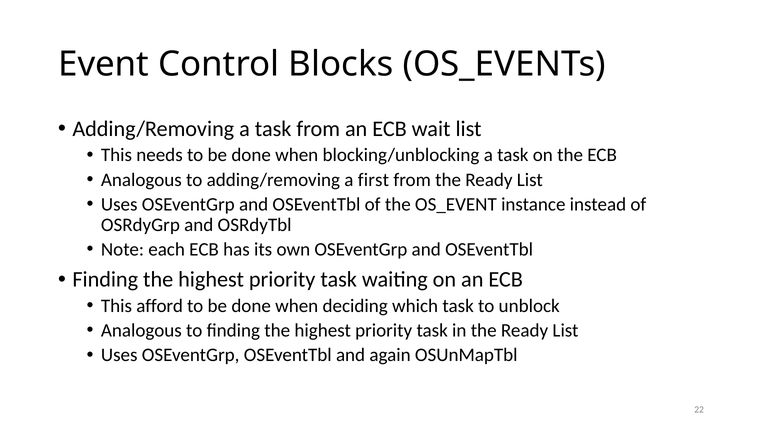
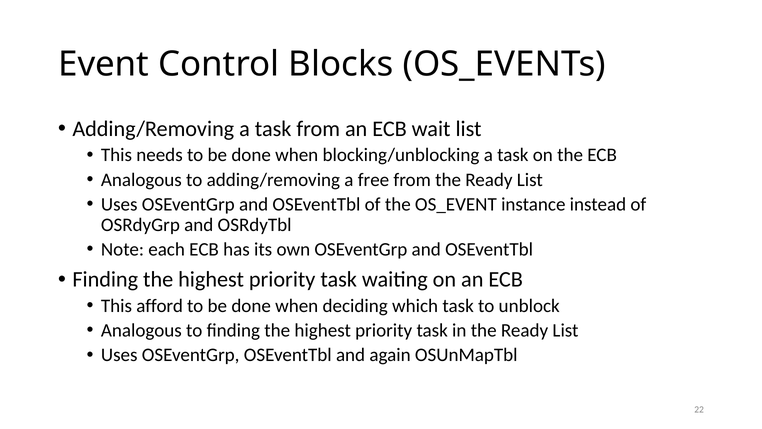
first: first -> free (373, 180)
